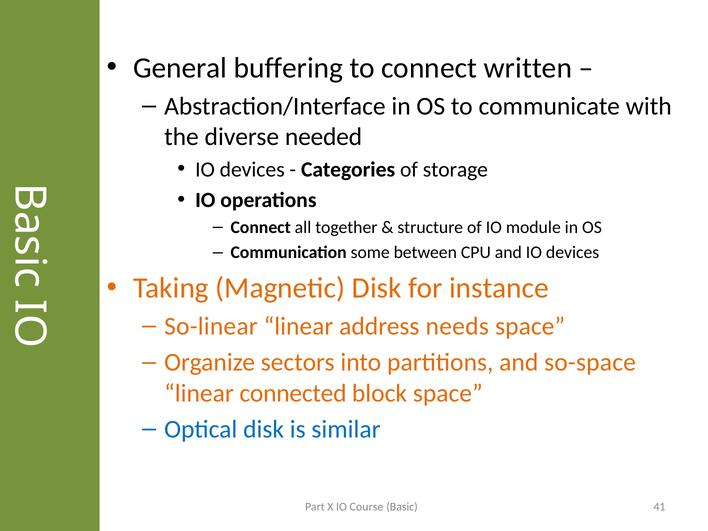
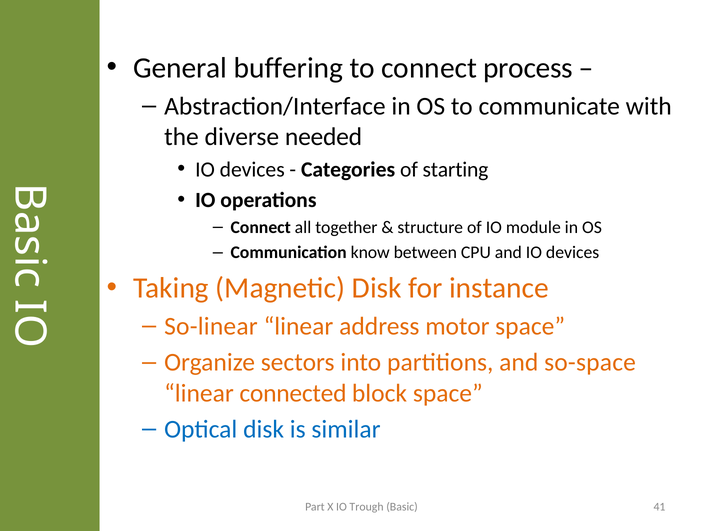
written: written -> process (528, 68)
storage: storage -> starting (455, 169)
some: some -> know (370, 253)
needs: needs -> motor (457, 326)
Course: Course -> Trough (367, 507)
